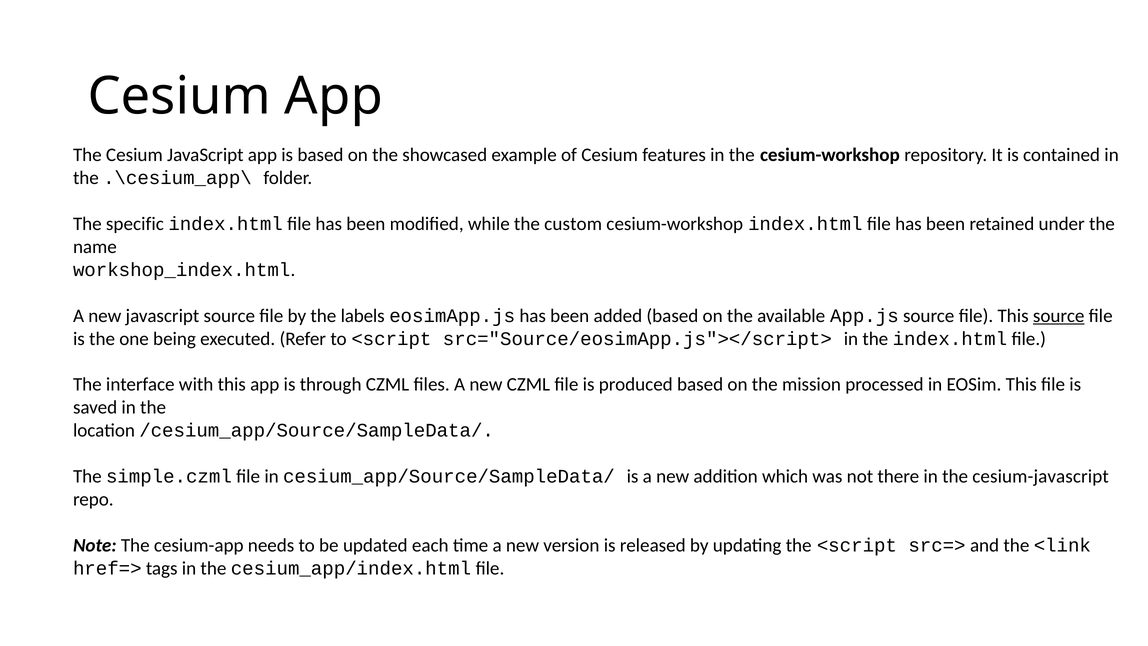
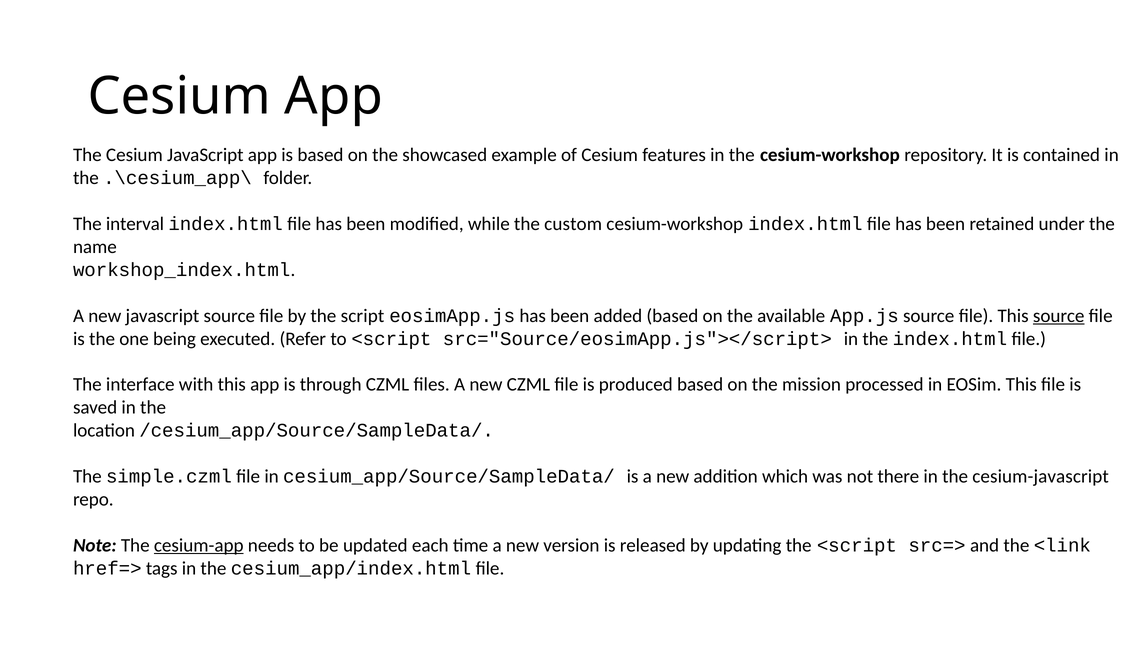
specific: specific -> interval (135, 224)
labels: labels -> script (363, 316)
cesium-app underline: none -> present (199, 545)
